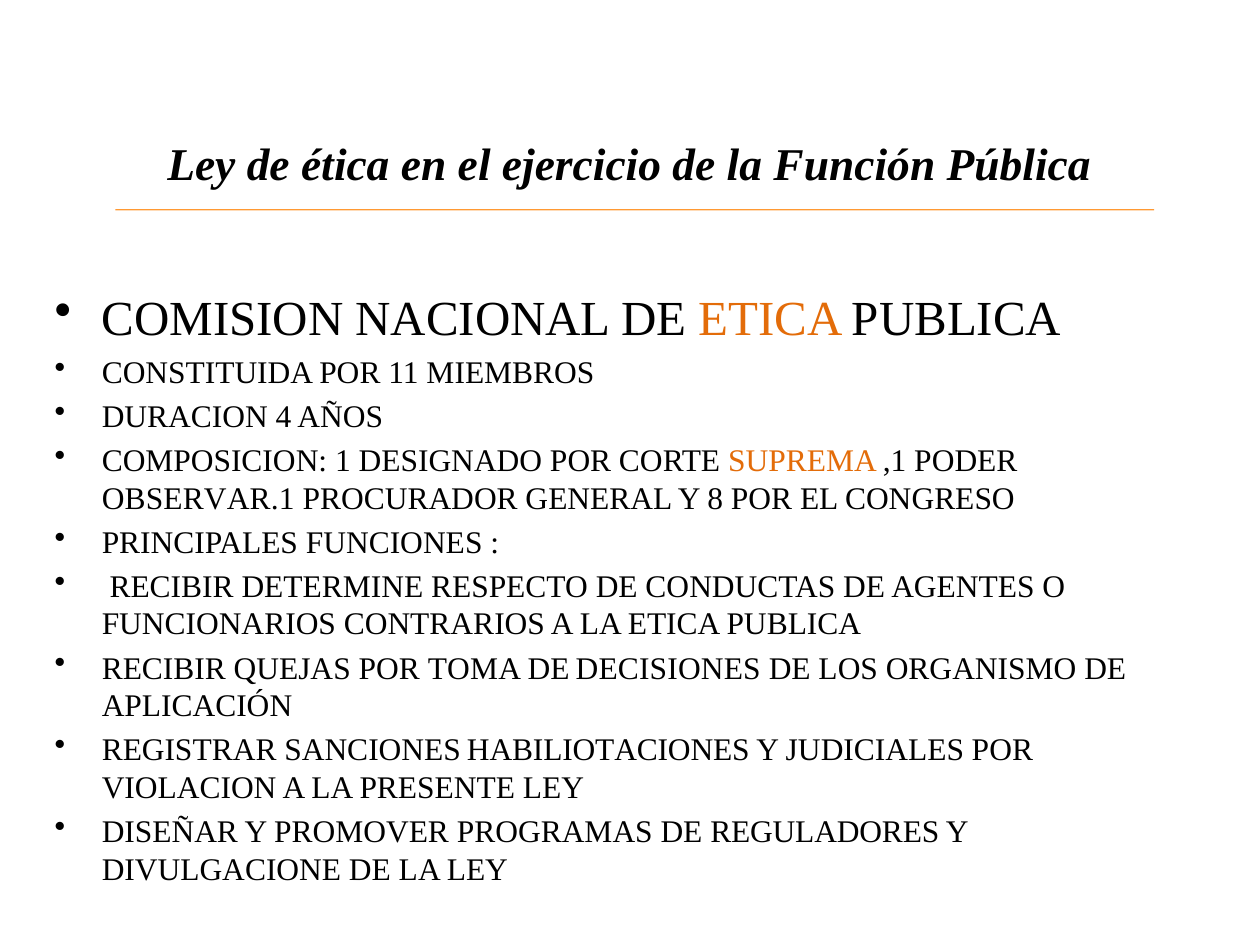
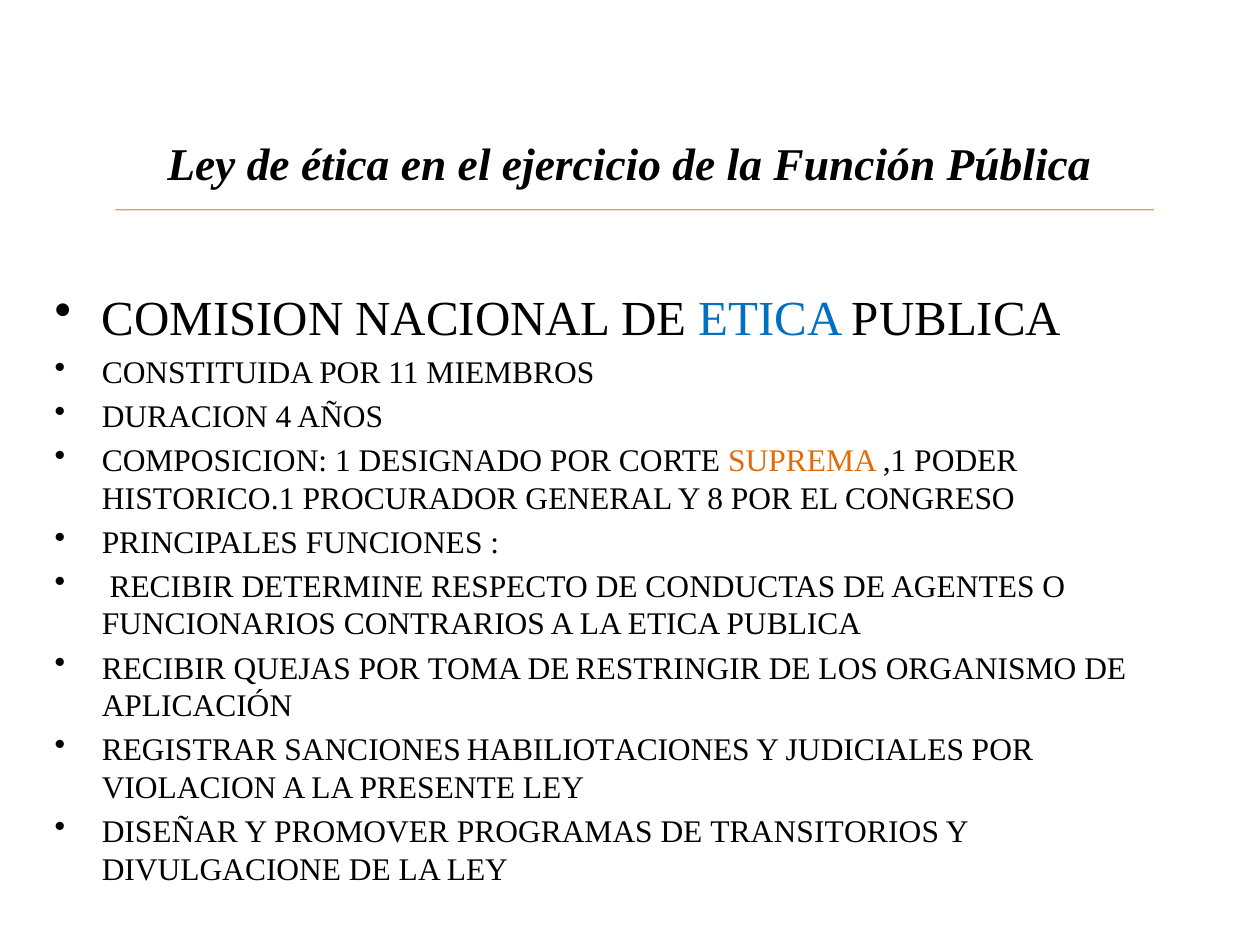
ETICA colour: orange -> blue (771, 320)
OBSERVAR.1: OBSERVAR.1 -> HISTORICO.1 (198, 499)
DECISIONES: DECISIONES -> RESTRINGIR (668, 669)
REGULADORES: REGULADORES -> TRANSITORIOS (825, 832)
